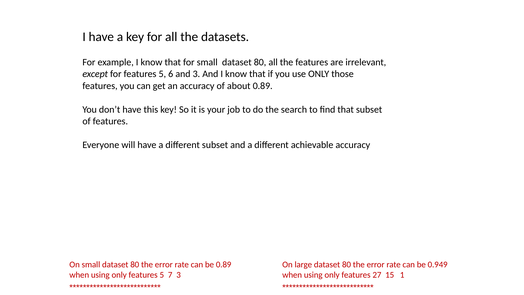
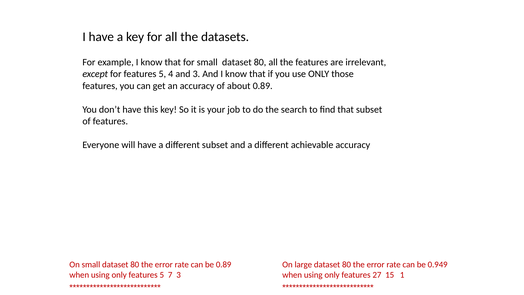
6: 6 -> 4 (171, 74)
